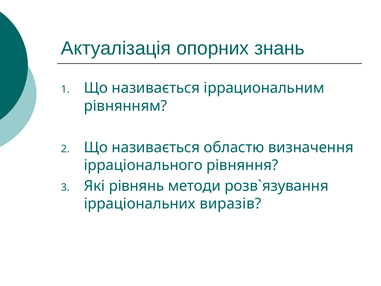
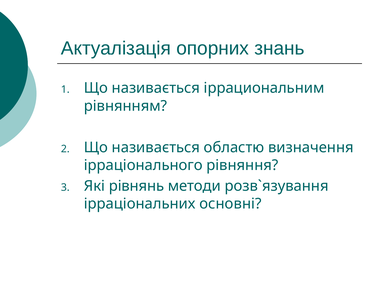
виразів: виразів -> основні (230, 204)
